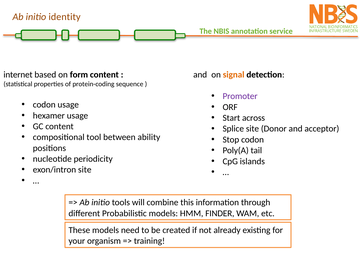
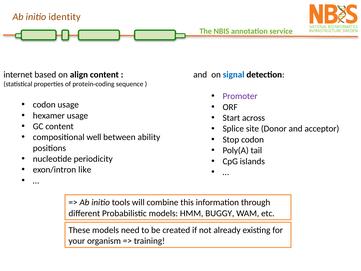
signal colour: orange -> blue (234, 74)
form: form -> align (79, 75)
tool: tool -> well (94, 137)
exon/intron site: site -> like (85, 170)
FINDER: FINDER -> BUGGY (220, 213)
